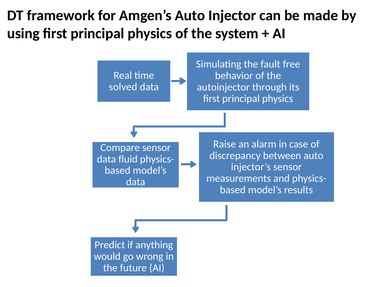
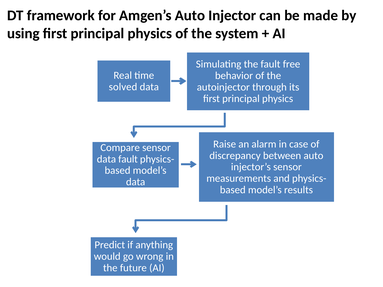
data fluid: fluid -> fault (128, 159)
